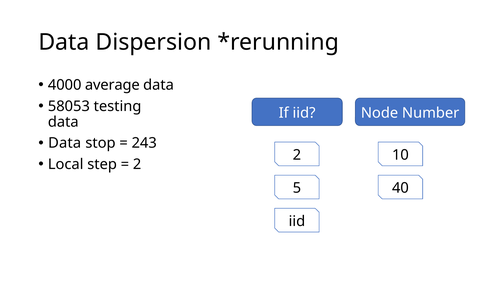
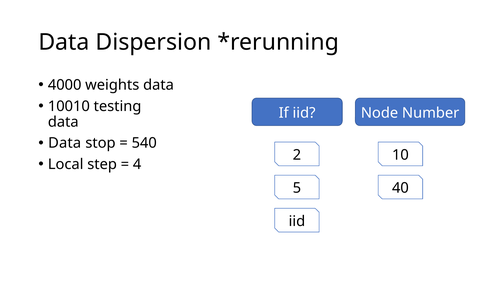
average: average -> weights (112, 85)
58053: 58053 -> 10010 (69, 106)
243: 243 -> 540 (144, 143)
2: 2 -> 4 (137, 164)
